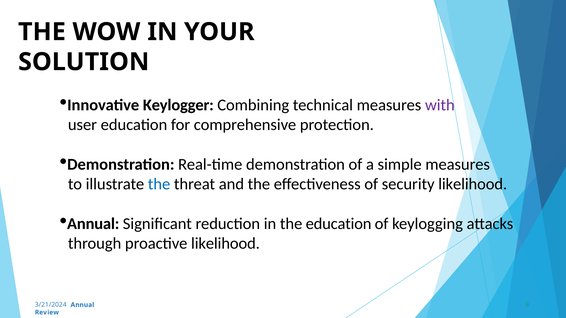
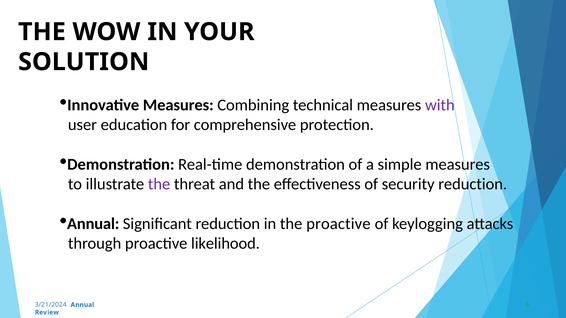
Innovative Keylogger: Keylogger -> Measures (178, 105)
the colour: blue -> purple (159, 184)
security likelihood: likelihood -> reduction (473, 184)
the education: education -> proactive (338, 224)
